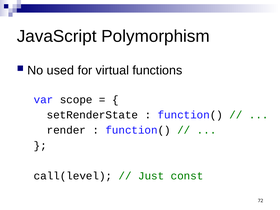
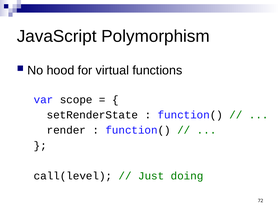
used: used -> hood (60, 70)
const: const -> doing (187, 176)
